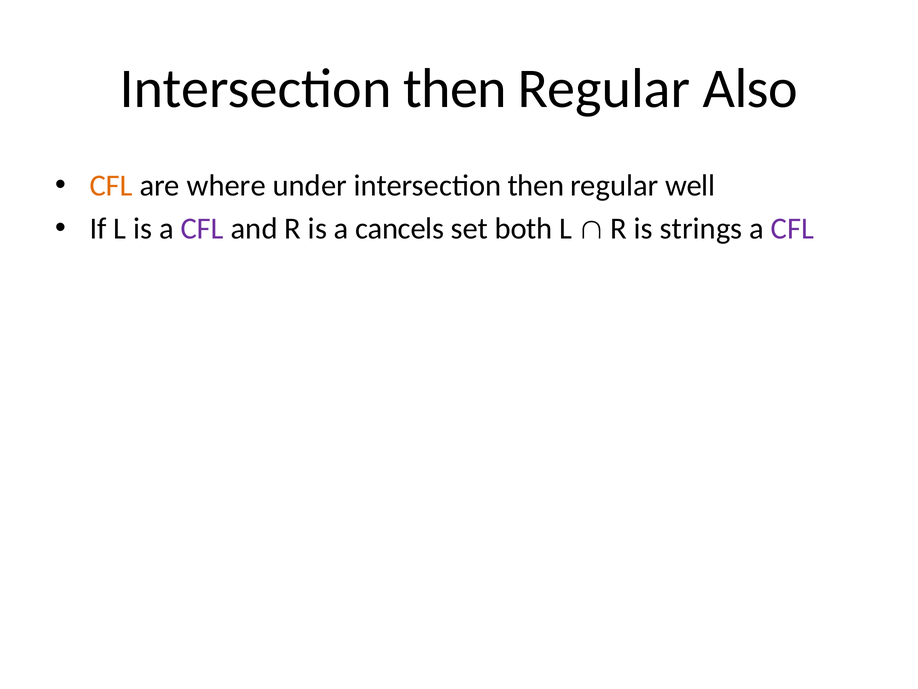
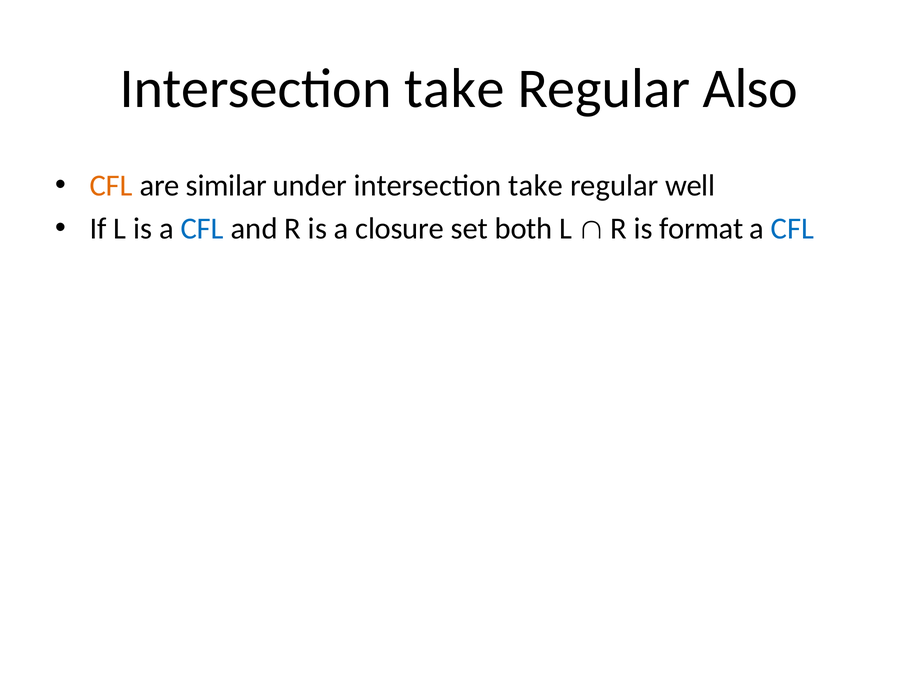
then: then -> take (454, 89)
where: where -> similar (226, 186)
under intersection then: then -> take (536, 186)
CFL colour: purple -> blue (202, 229)
cancels: cancels -> closure (400, 229)
strings: strings -> format (701, 229)
CFL colour: purple -> blue (793, 229)
